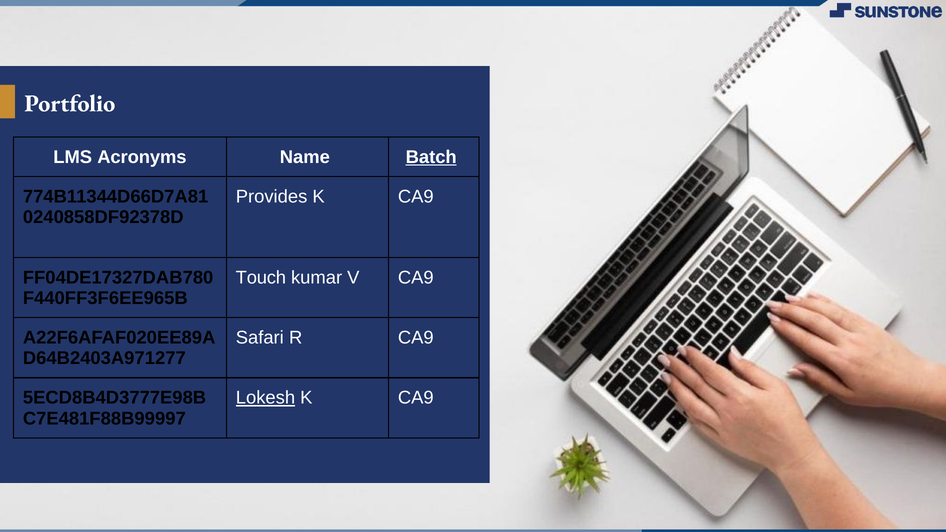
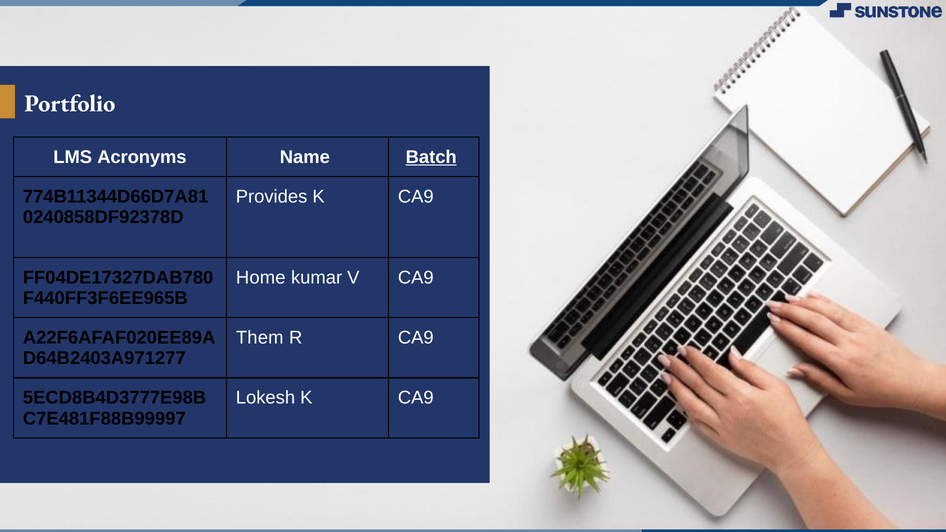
Touch: Touch -> Home (261, 278)
Safari: Safari -> Them (260, 338)
Lokesh underline: present -> none (265, 398)
